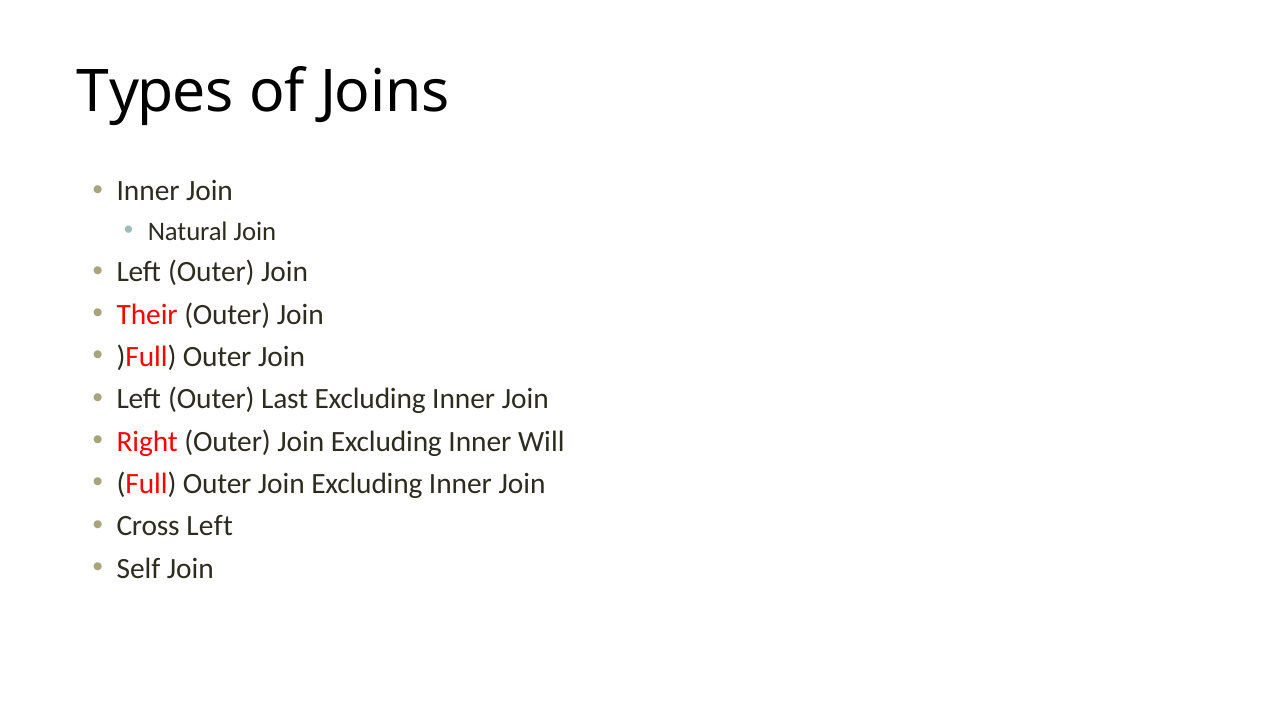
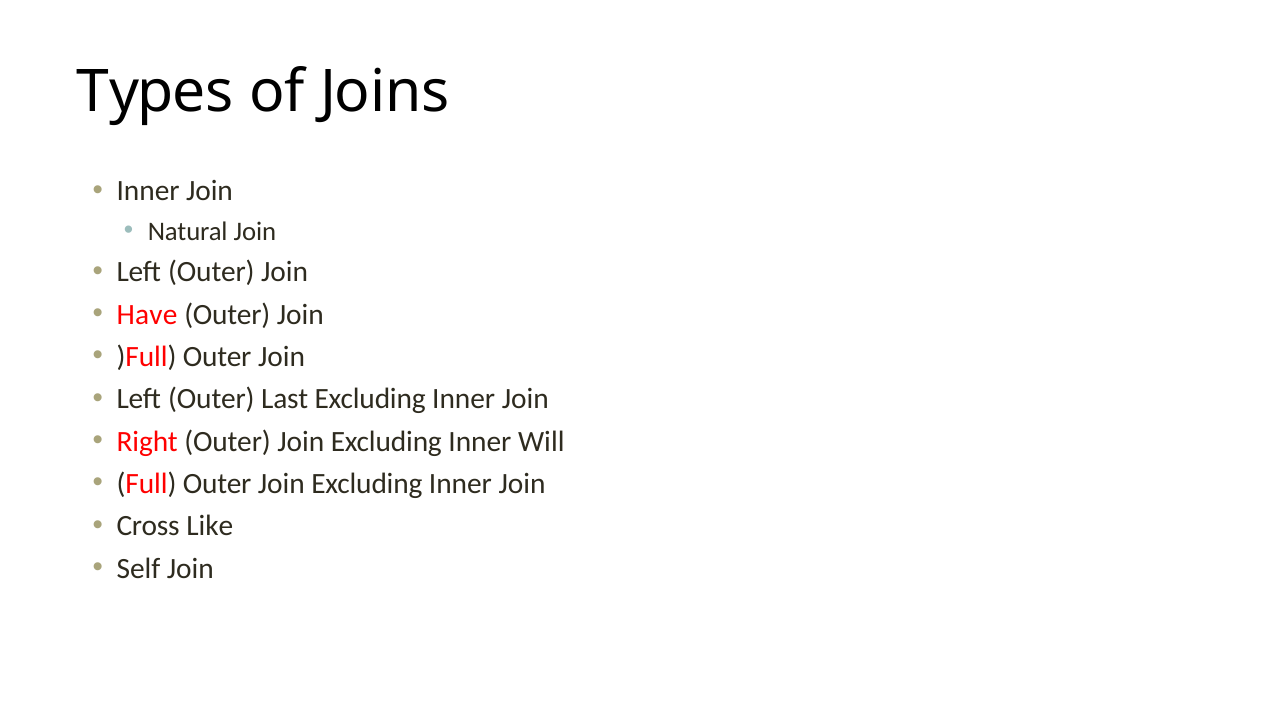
Their: Their -> Have (147, 314)
Cross Left: Left -> Like (210, 526)
